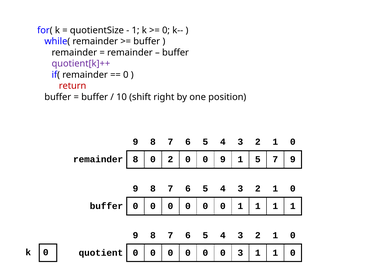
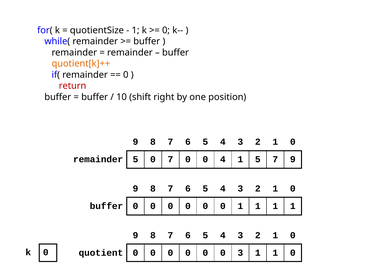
quotient[k]++ colour: purple -> orange (81, 64)
remainder 8: 8 -> 5 (135, 159)
0 2: 2 -> 7 (170, 159)
0 9: 9 -> 4 (223, 159)
